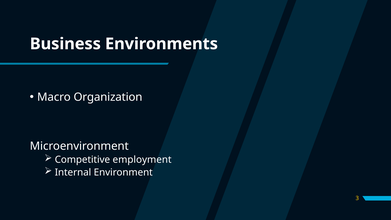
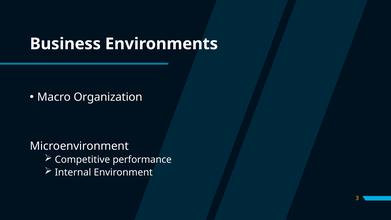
employment: employment -> performance (142, 160)
